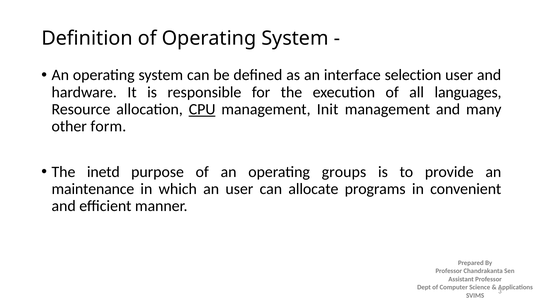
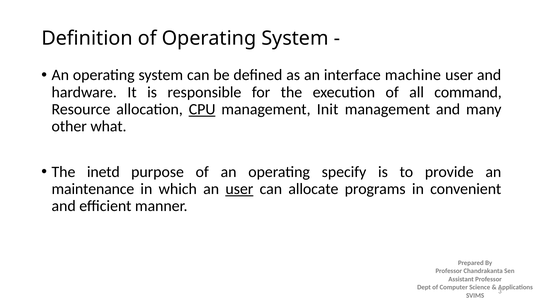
selection: selection -> machine (413, 75)
languages: languages -> command (468, 92)
form: form -> what (108, 127)
groups: groups -> specify (344, 172)
user underline: none -> present (239, 189)
